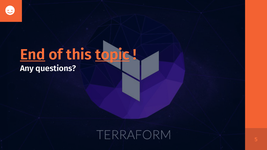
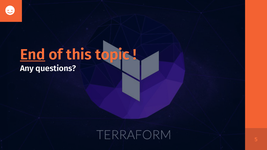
topic underline: present -> none (112, 55)
